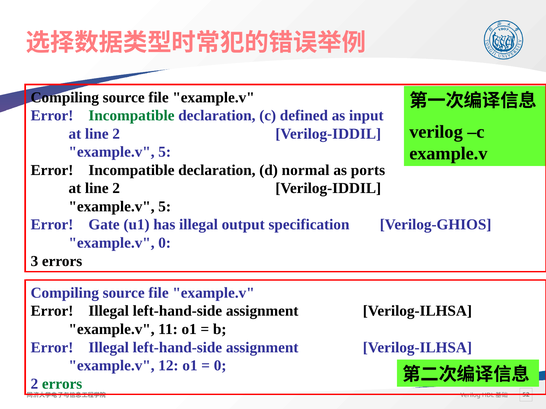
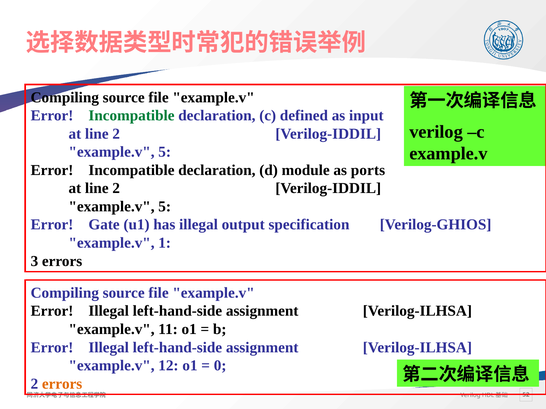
normal: normal -> module (306, 170)
example.v 0: 0 -> 1 (165, 243)
errors colour: green -> orange (62, 384)
